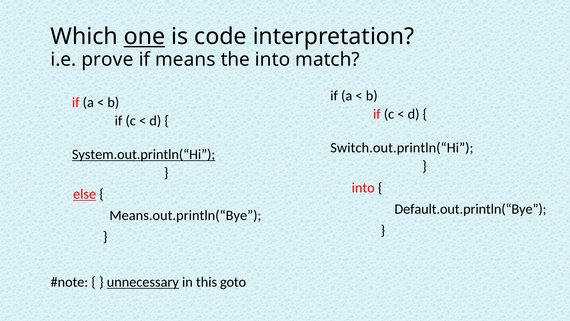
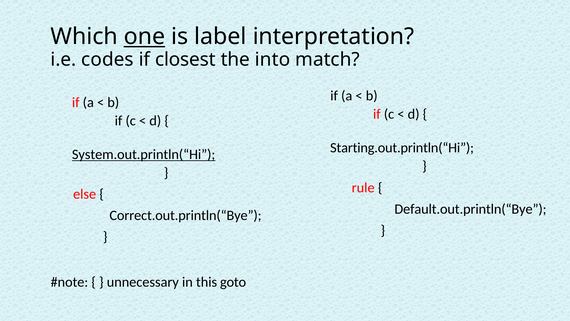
code: code -> label (220, 37)
prove: prove -> codes (107, 59)
means: means -> closest (185, 59)
Switch.out.println(“Hi: Switch.out.println(“Hi -> Starting.out.println(“Hi (402, 148)
into: into -> rule (363, 187)
else underline: present -> none (85, 194)
Means.out.println(“Bye: Means.out.println(“Bye -> Correct.out.println(“Bye (185, 215)
unnecessary underline: present -> none (143, 282)
